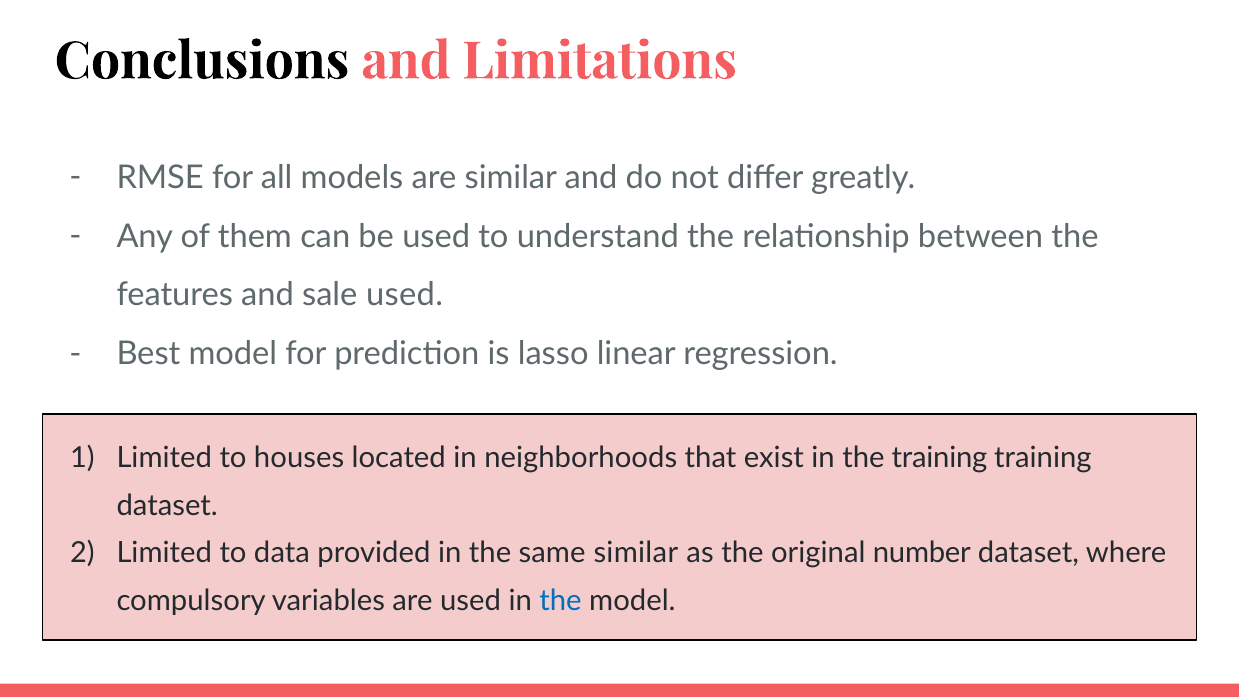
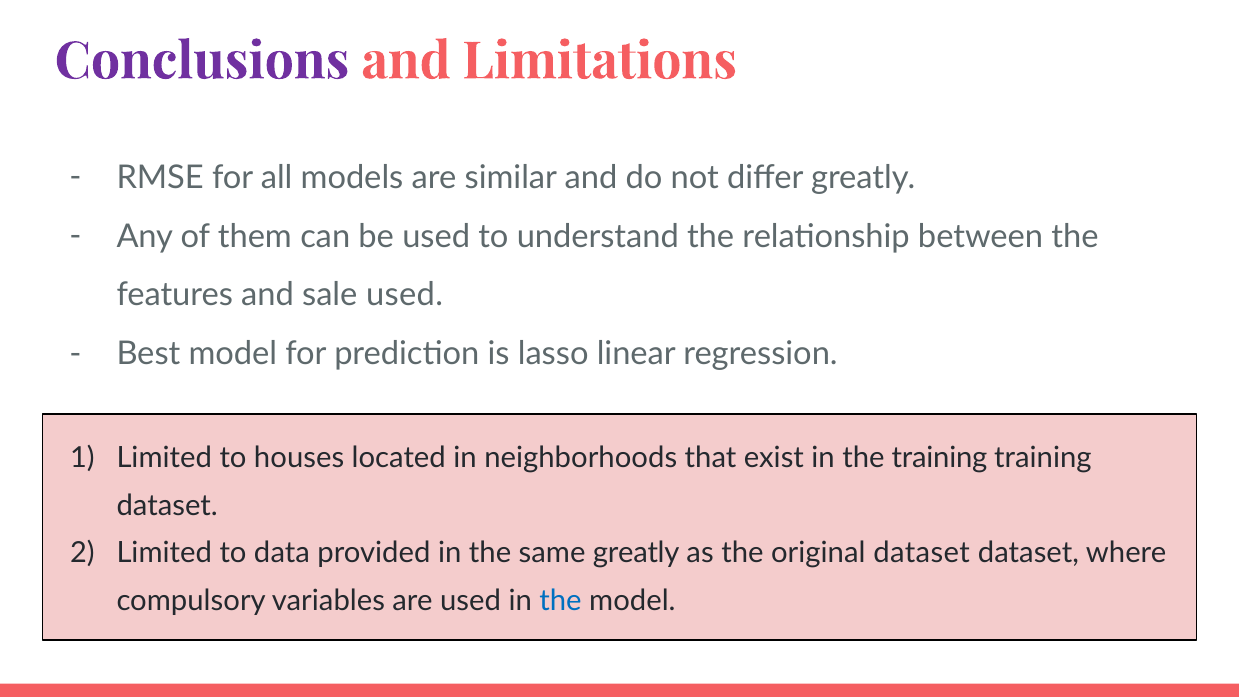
Conclusions colour: black -> purple (202, 61)
same similar: similar -> greatly (636, 553)
original number: number -> dataset (922, 553)
